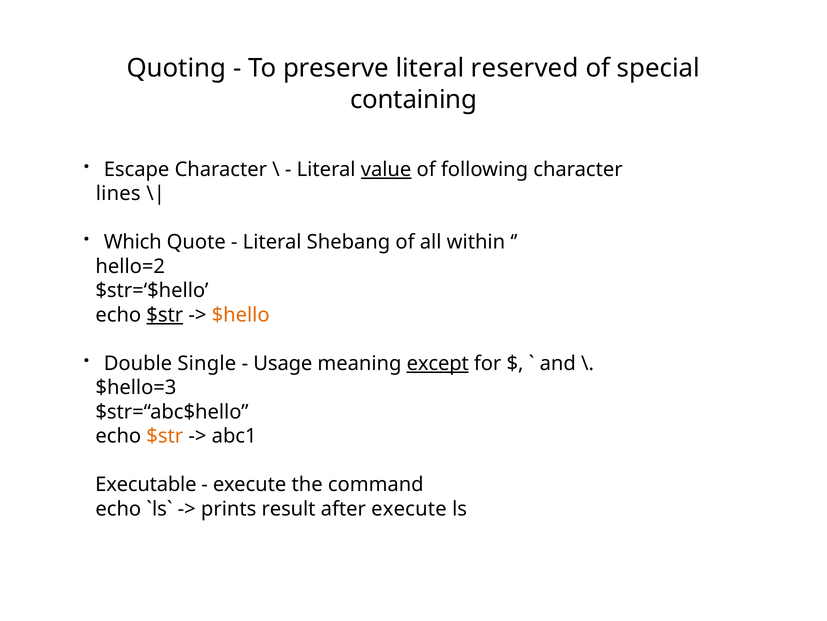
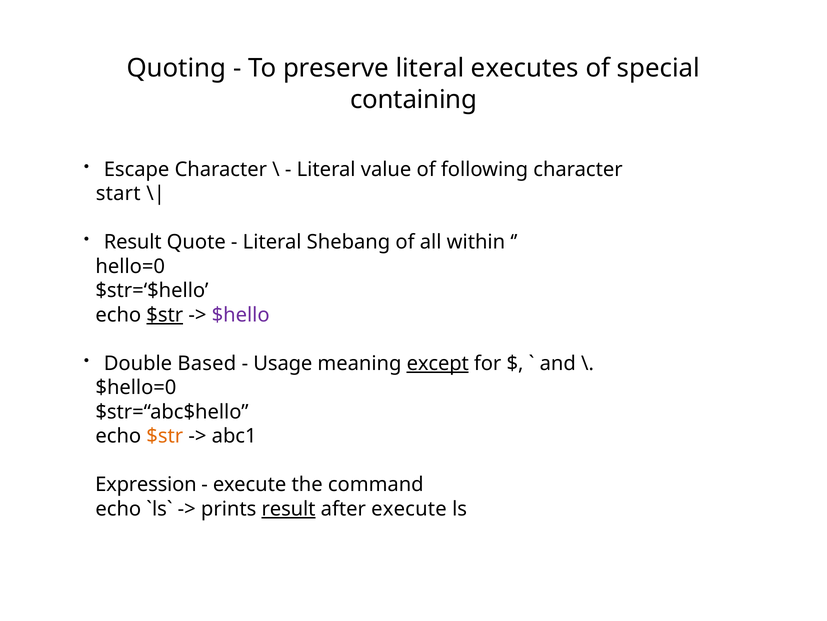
reserved: reserved -> executes (525, 68)
value underline: present -> none (386, 169)
lines: lines -> start (118, 194)
Which: Which -> Result (133, 242)
hello=2: hello=2 -> hello=0 (130, 266)
$hello colour: orange -> purple (241, 315)
Single: Single -> Based (207, 363)
$hello=3: $hello=3 -> $hello=0 (136, 387)
Executable: Executable -> Expression (146, 484)
result underline: none -> present (289, 508)
